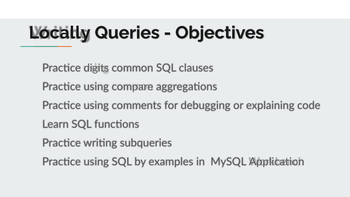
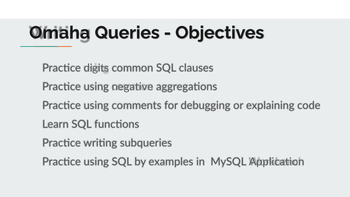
Locally: Locally -> Omaha (60, 33)
compare: compare -> negative (133, 87)
